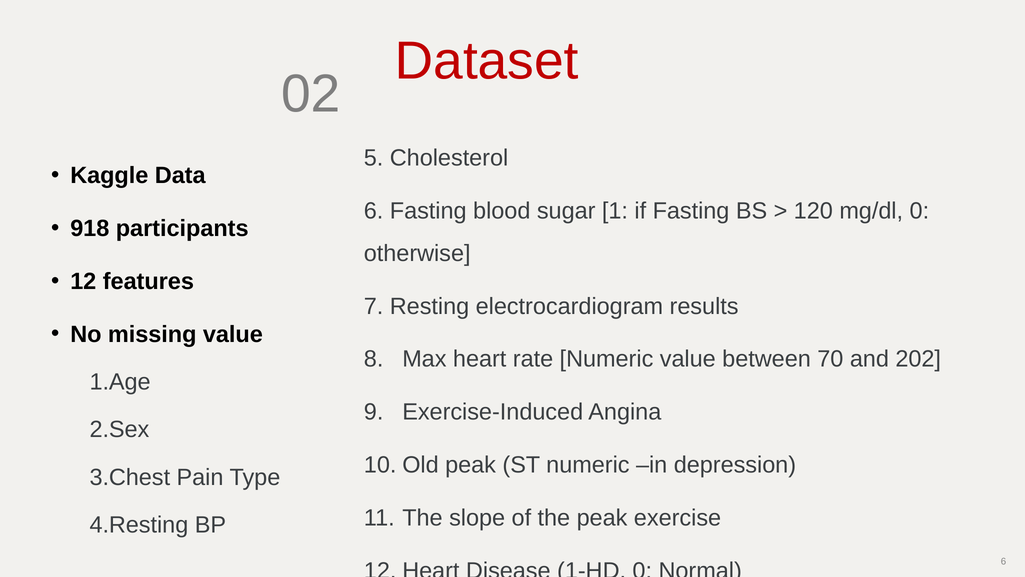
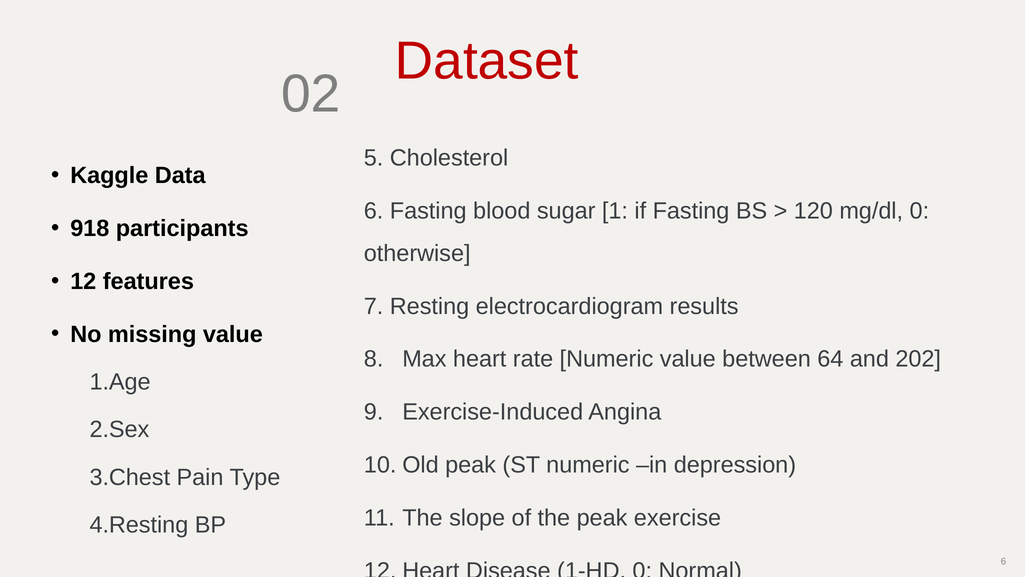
70: 70 -> 64 (830, 359)
